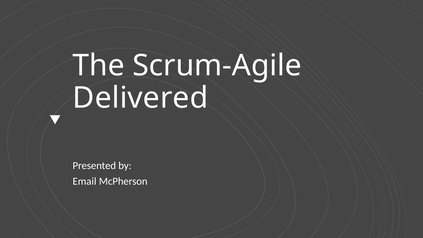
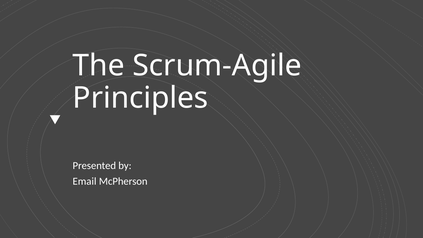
Delivered: Delivered -> Principles (140, 98)
